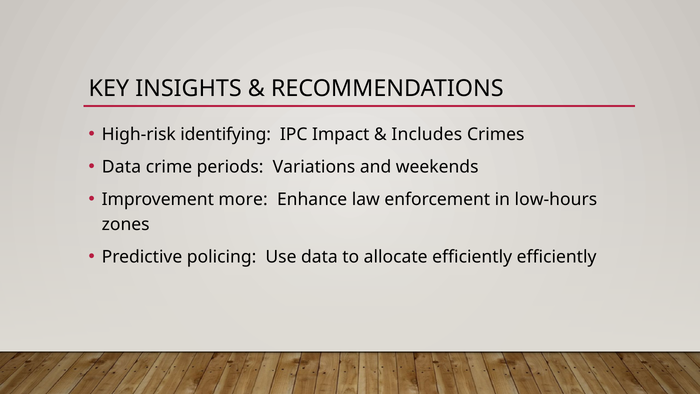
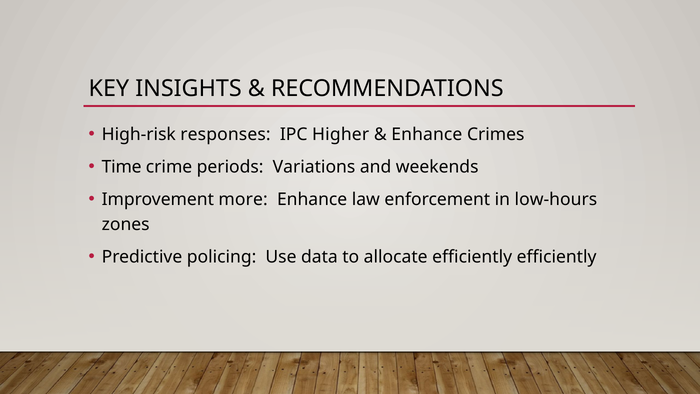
identifying: identifying -> responses (225, 134)
Impact: Impact -> Higher (341, 134)
Includes: Includes -> Enhance (427, 134)
Data: Data -> Time (122, 167)
